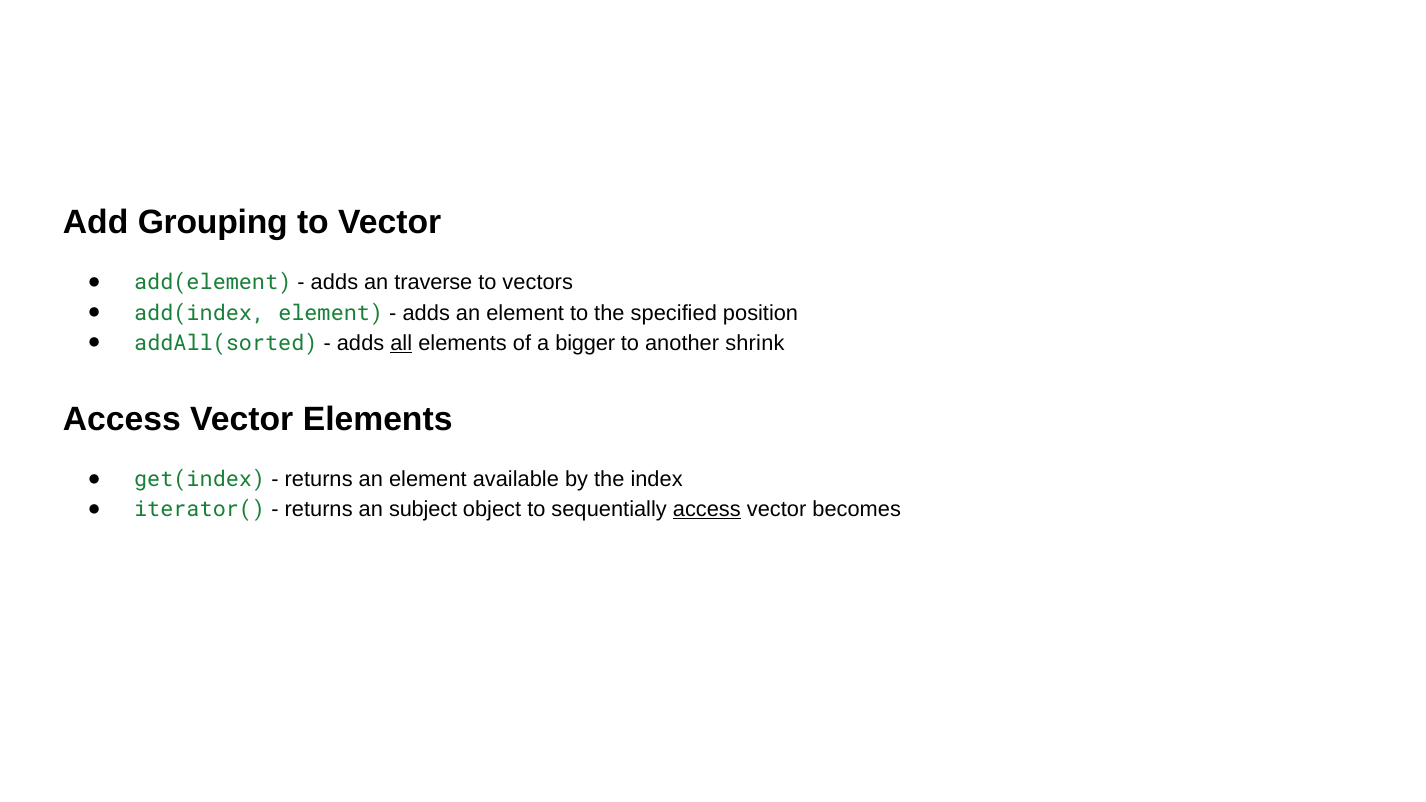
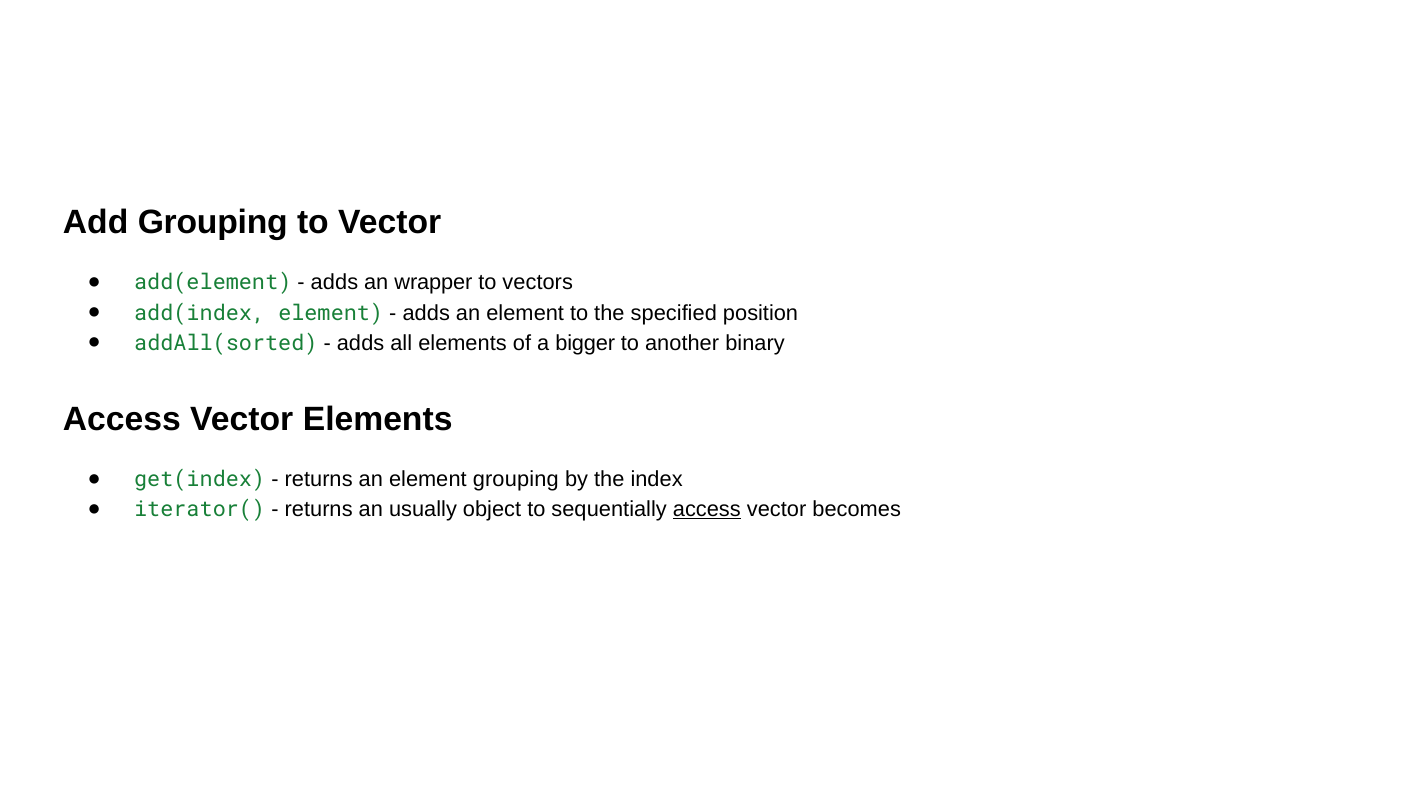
traverse: traverse -> wrapper (433, 283)
all underline: present -> none (401, 343)
shrink: shrink -> binary (755, 343)
element available: available -> grouping (516, 479)
subject: subject -> usually (423, 509)
